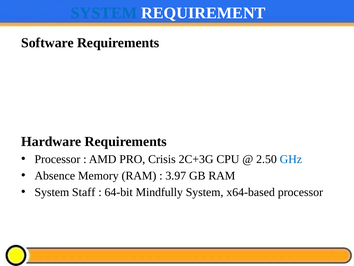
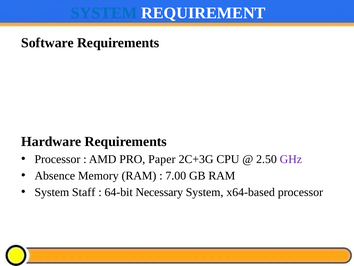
Crisis: Crisis -> Paper (162, 159)
GHz colour: blue -> purple (291, 159)
3.97: 3.97 -> 7.00 (176, 175)
Mindfully: Mindfully -> Necessary (159, 192)
